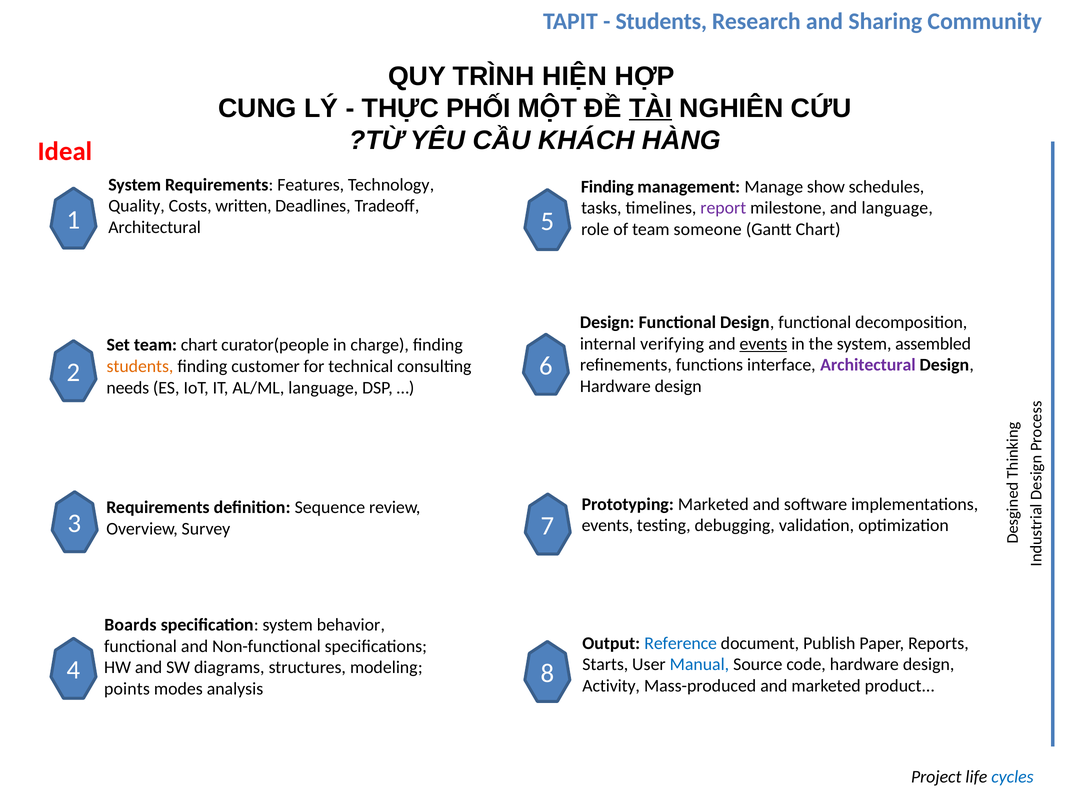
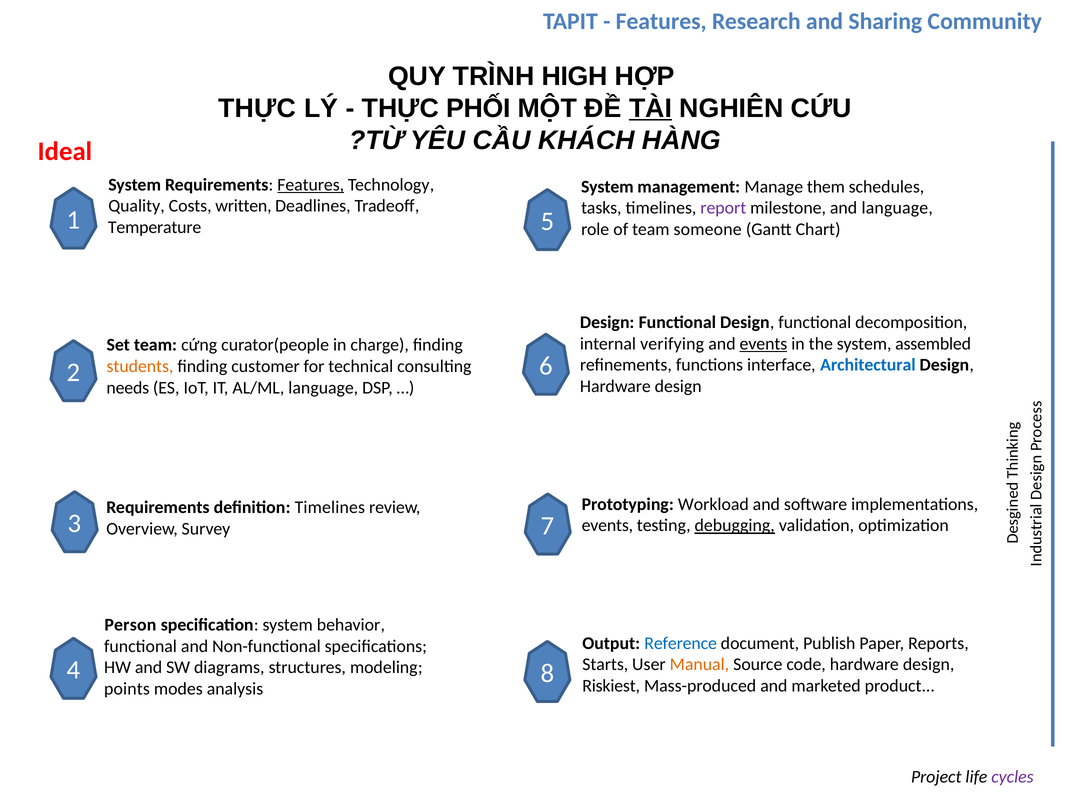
Students: Students -> Features (661, 22)
HIỆN: HIỆN -> HIGH (575, 76)
CUNG: CUNG -> THỰC (257, 108)
Features underline: none -> present (311, 185)
Finding: Finding -> System (607, 187)
show: show -> them (826, 187)
Architectural: Architectural -> Temperature (155, 227)
team chart: chart -> cứng (199, 345)
Architectural colour: purple -> blue (868, 365)
Prototyping Marketed: Marketed -> Workload (713, 504)
definition Sequence: Sequence -> Timelines (330, 507)
debugging underline: none -> present (735, 525)
Boards: Boards -> Person (130, 624)
Manual colour: blue -> orange (699, 664)
Activity: Activity -> Riskiest (611, 686)
cycles colour: blue -> purple (1012, 776)
